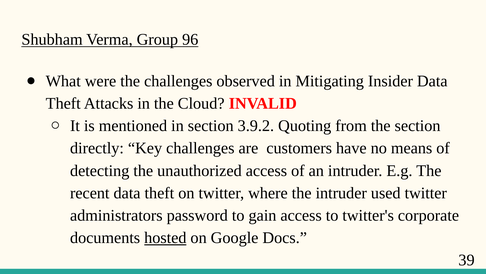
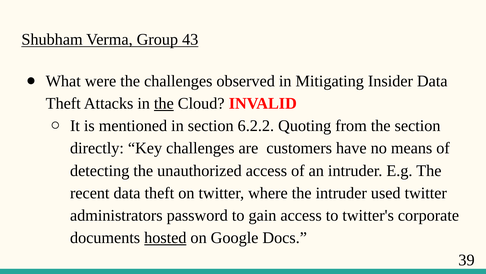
96: 96 -> 43 (190, 39)
the underline: none -> present (164, 103)
3.9.2: 3.9.2 -> 6.2.2 (256, 126)
